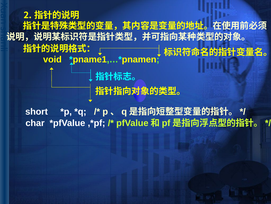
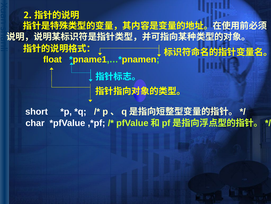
void: void -> float (52, 59)
